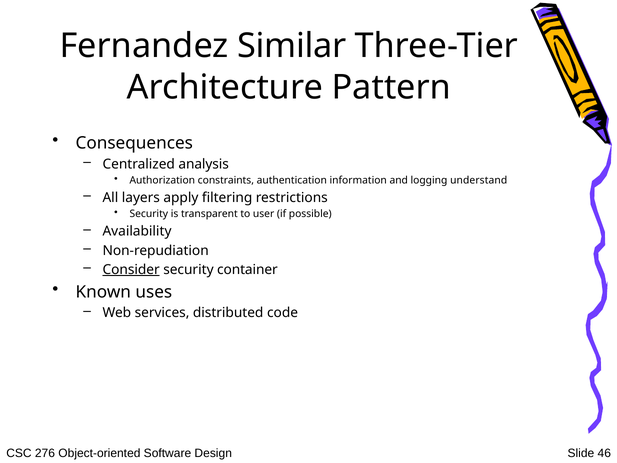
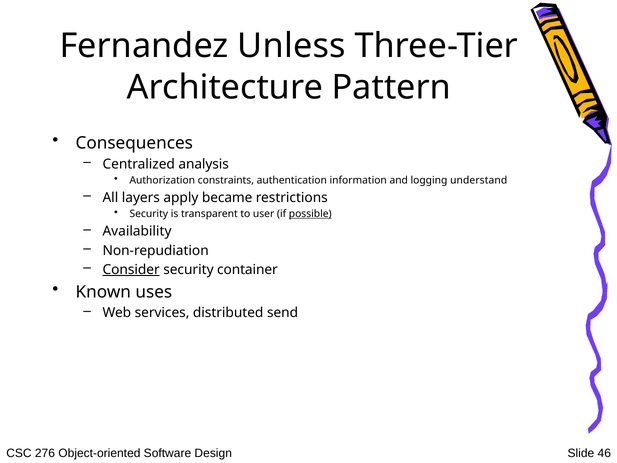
Similar: Similar -> Unless (292, 46)
filtering: filtering -> became (227, 198)
possible underline: none -> present (310, 214)
code: code -> send (283, 313)
